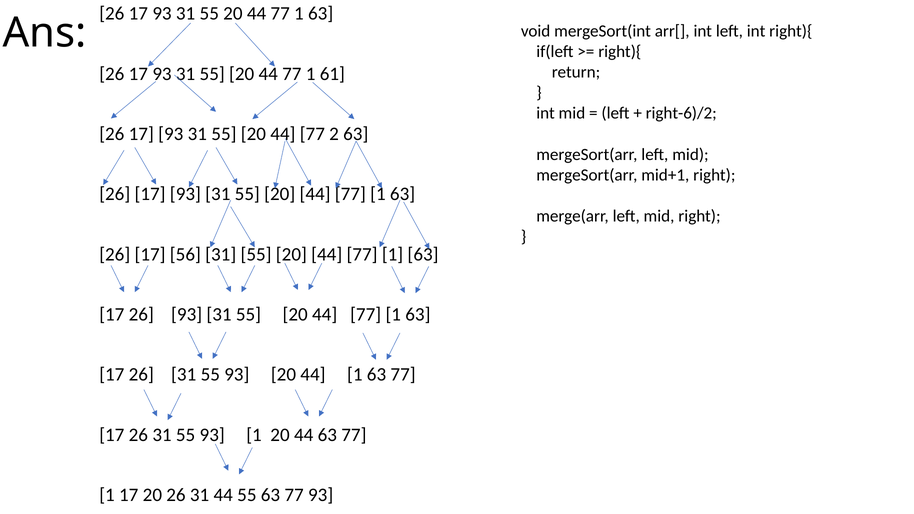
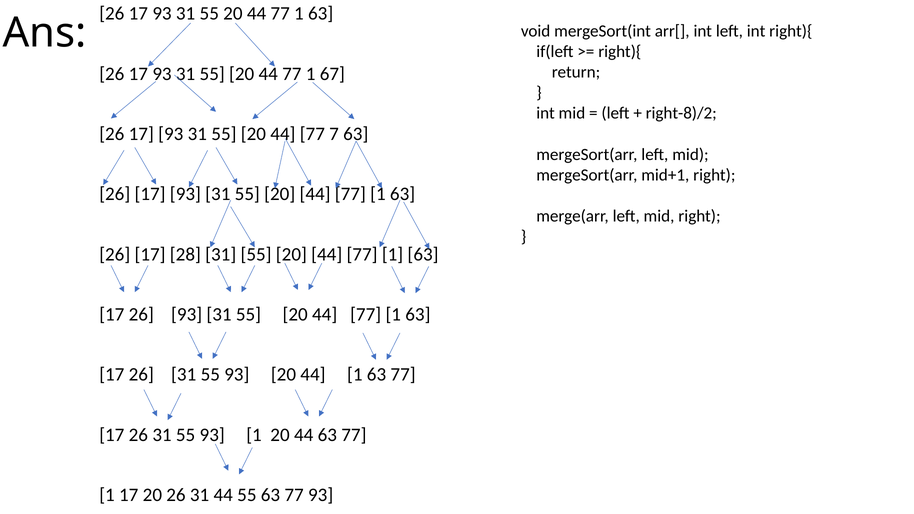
61: 61 -> 67 (332, 74)
right-6)/2: right-6)/2 -> right-8)/2 (681, 113)
2: 2 -> 7 (334, 134)
56: 56 -> 28 (185, 254)
